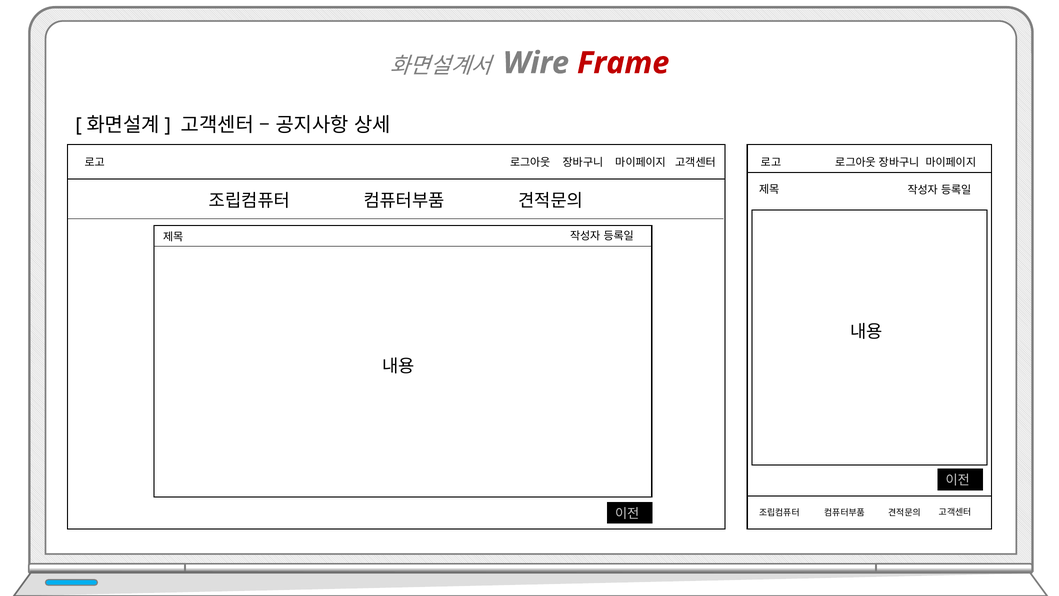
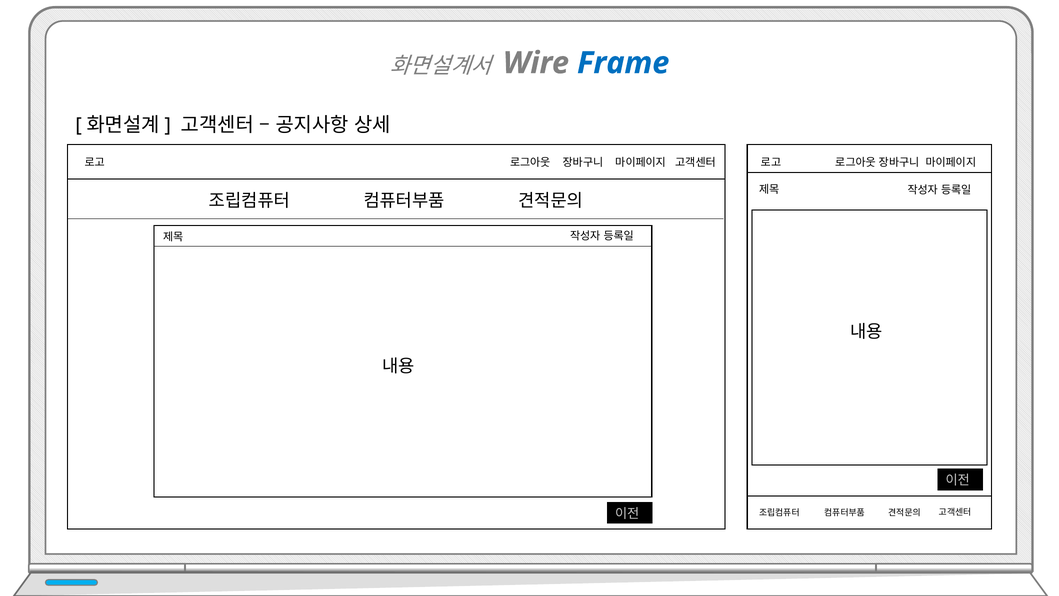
Frame colour: red -> blue (623, 63)
